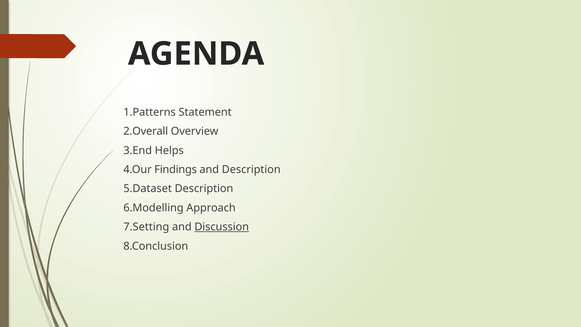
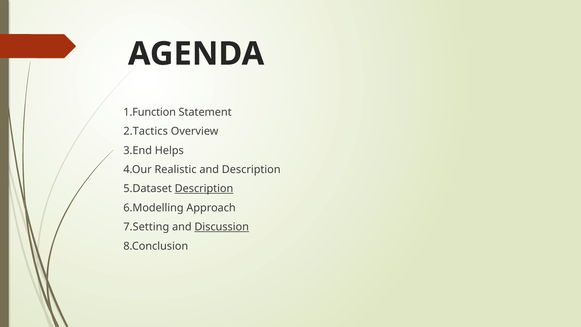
1.Patterns: 1.Patterns -> 1.Function (150, 112)
2.Overall: 2.Overall -> 2.Tactics (146, 131)
Findings: Findings -> Realistic (176, 169)
Description underline: none -> present (204, 189)
